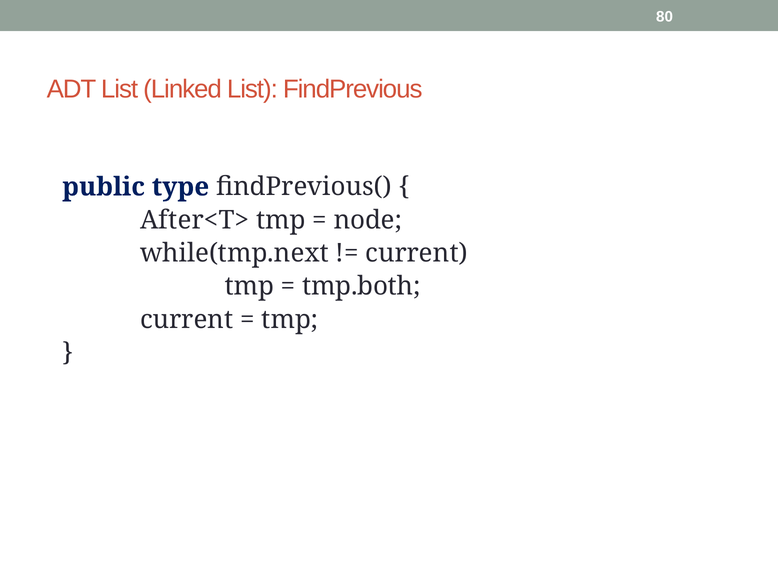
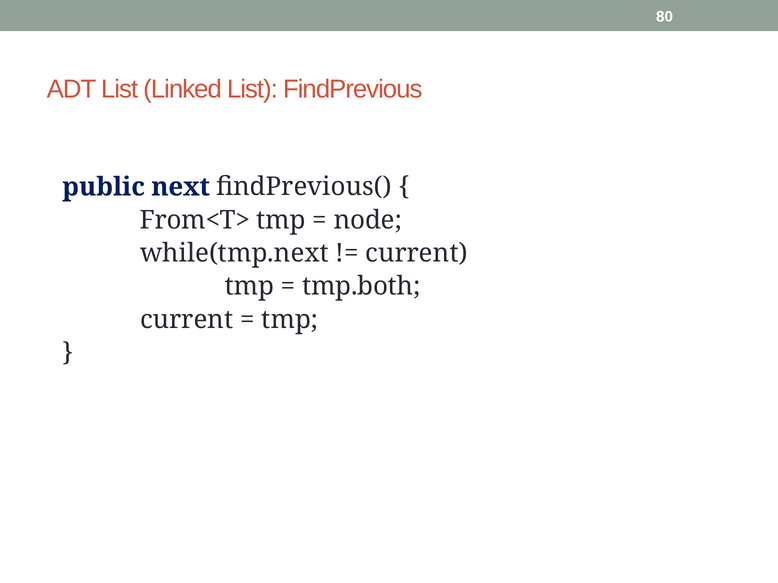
type: type -> next (181, 187)
After<T>: After<T> -> From<T> (195, 220)
